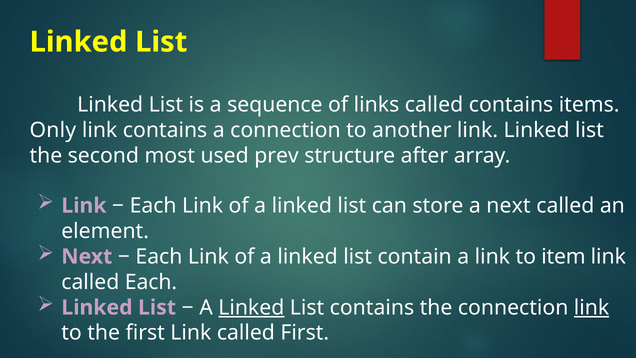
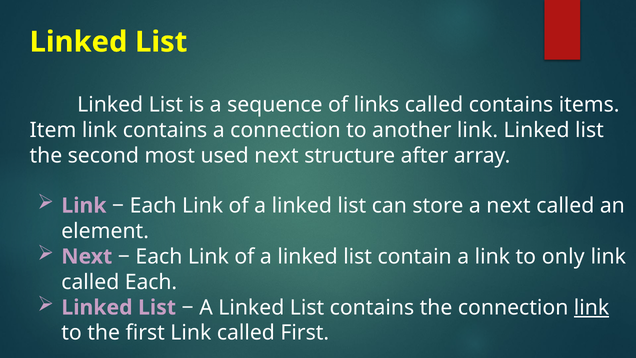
Only: Only -> Item (53, 130)
used prev: prev -> next (276, 156)
item: item -> only (563, 256)
Linked underline: present -> none (251, 307)
